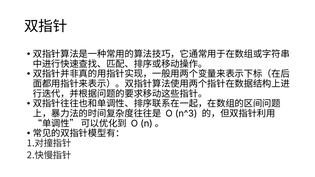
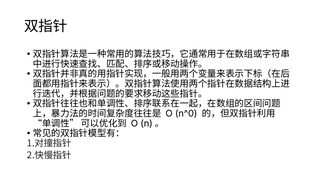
n^3: n^3 -> n^0 (186, 114)
